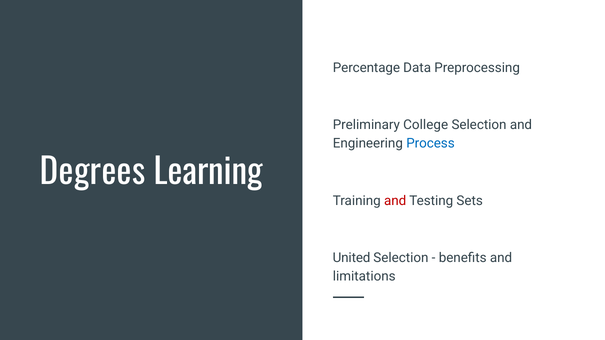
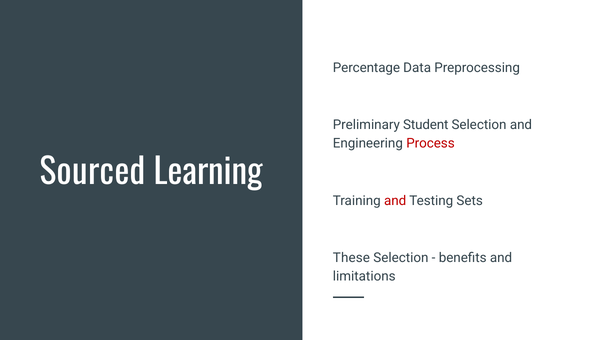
College: College -> Student (426, 125)
Process colour: blue -> red (430, 144)
Degrees: Degrees -> Sourced (93, 173)
United: United -> These (351, 258)
